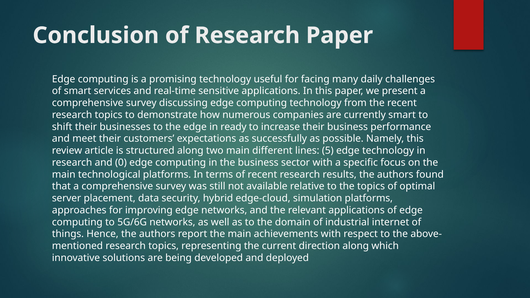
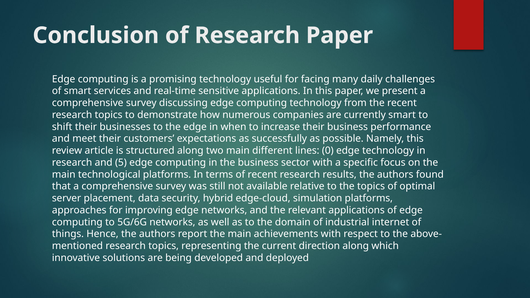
ready: ready -> when (233, 127)
5: 5 -> 0 (328, 151)
0: 0 -> 5 (121, 163)
